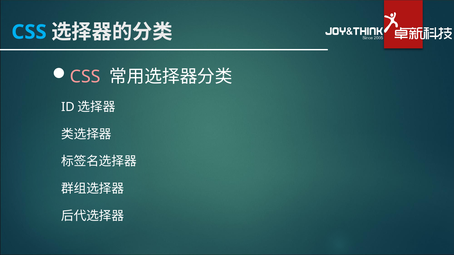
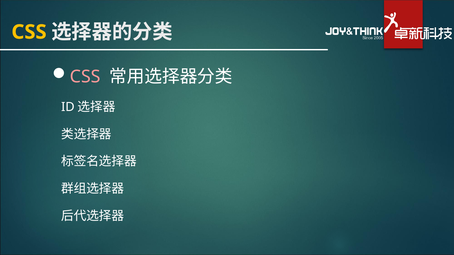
CSS colour: light blue -> yellow (29, 32)
